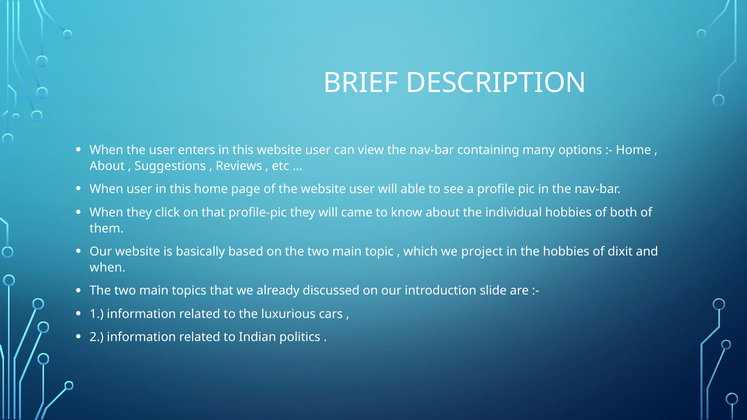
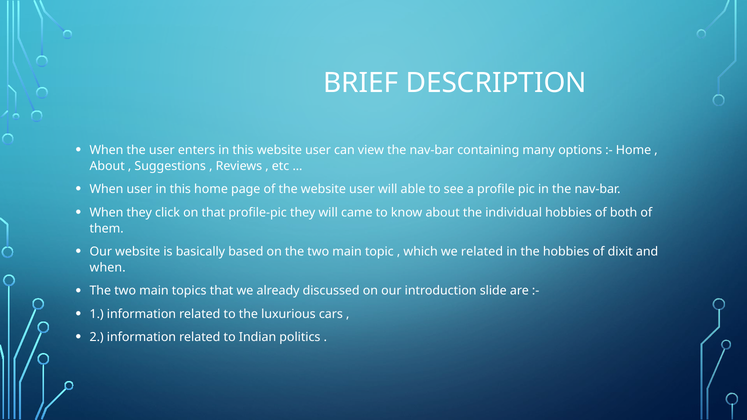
we project: project -> related (482, 252)
